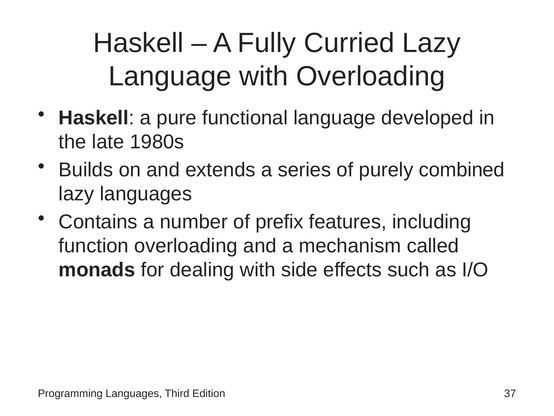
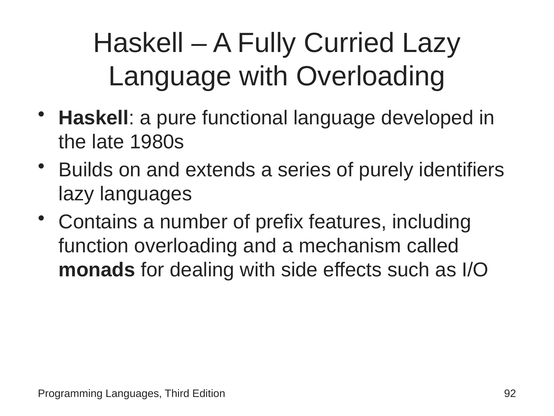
combined: combined -> identifiers (462, 170)
37: 37 -> 92 (510, 393)
